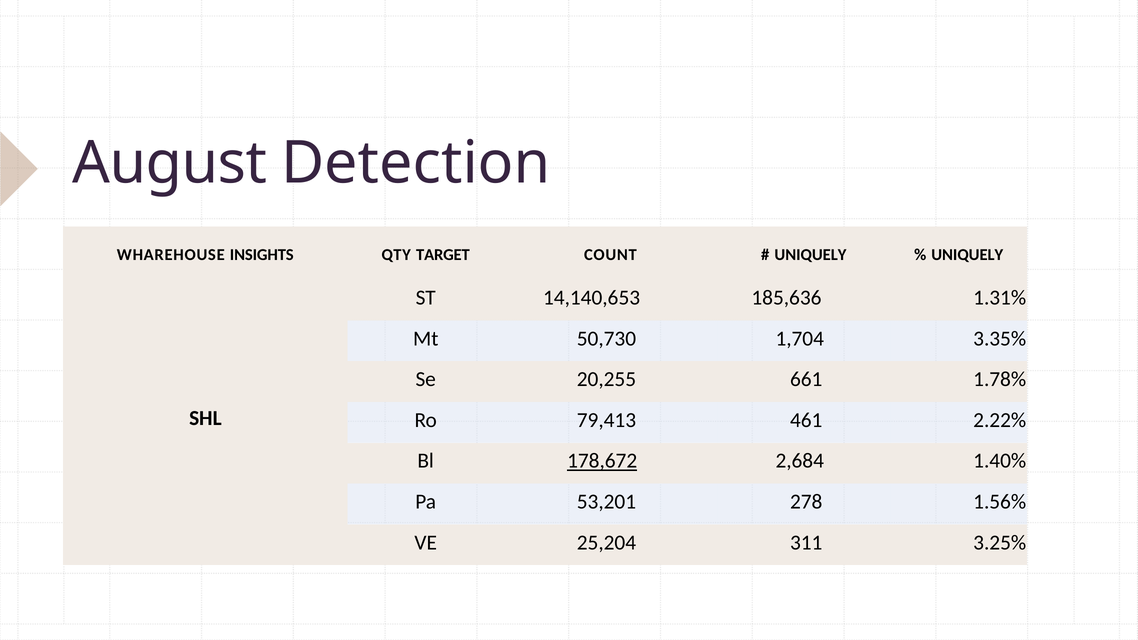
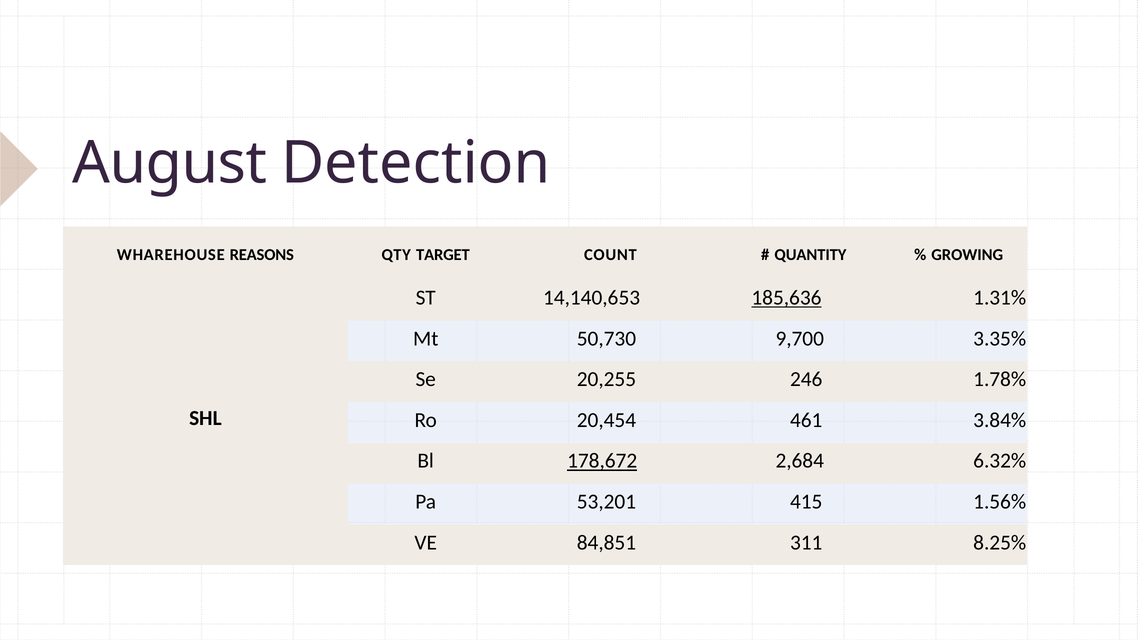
INSIGHTS: INSIGHTS -> REASONS (262, 255)
UNIQUELY: UNIQUELY -> QUANTITY (810, 255)
UNIQUELY: UNIQUELY -> GROWING (967, 255)
185,636 underline: none -> present (786, 298)
1,704: 1,704 -> 9,700 (800, 339)
661: 661 -> 246 (806, 379)
79,413: 79,413 -> 20,454 (606, 420)
2.22%: 2.22% -> 3.84% (1000, 420)
1.40%: 1.40% -> 6.32% (1000, 461)
278: 278 -> 415 (806, 502)
25,204: 25,204 -> 84,851 (606, 543)
3.25%: 3.25% -> 8.25% (1000, 543)
